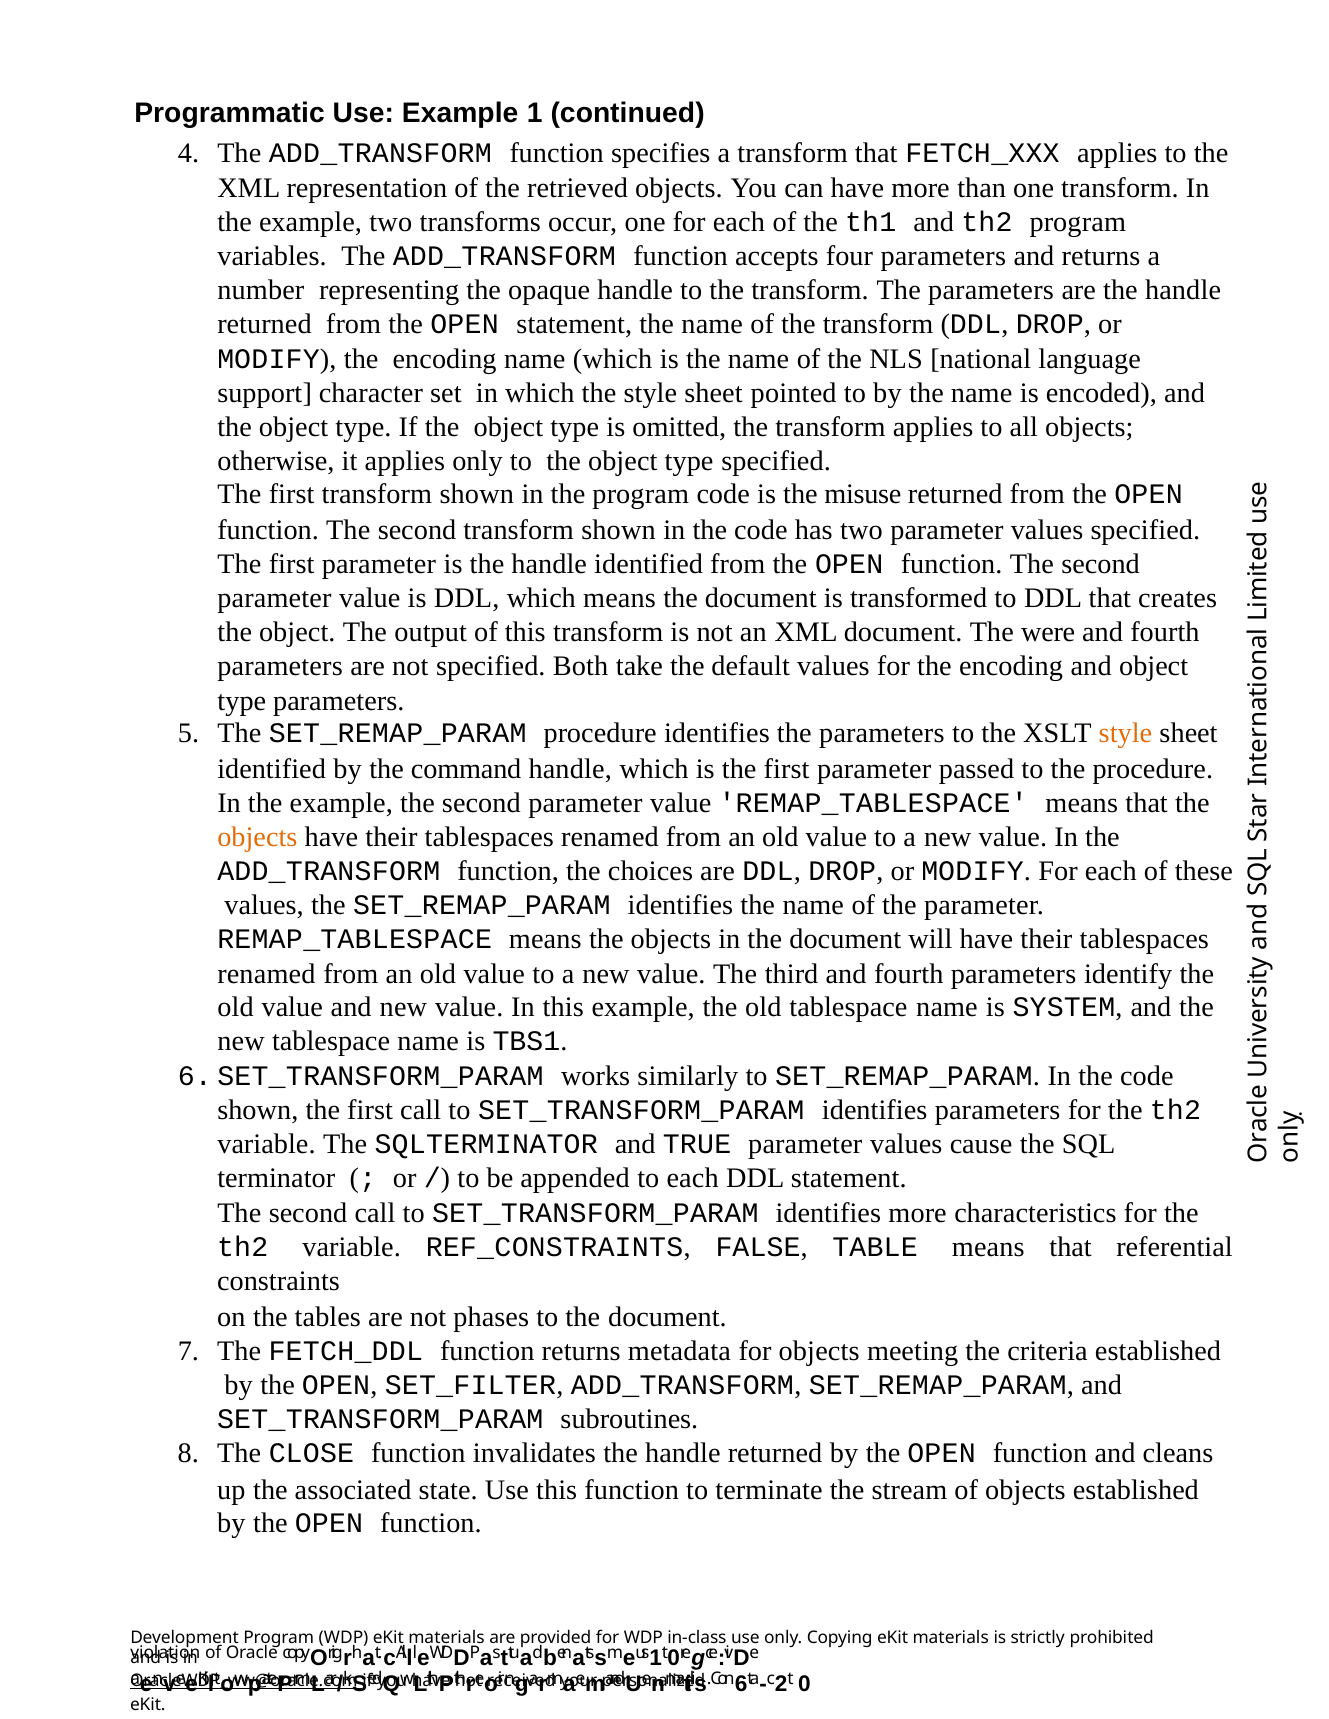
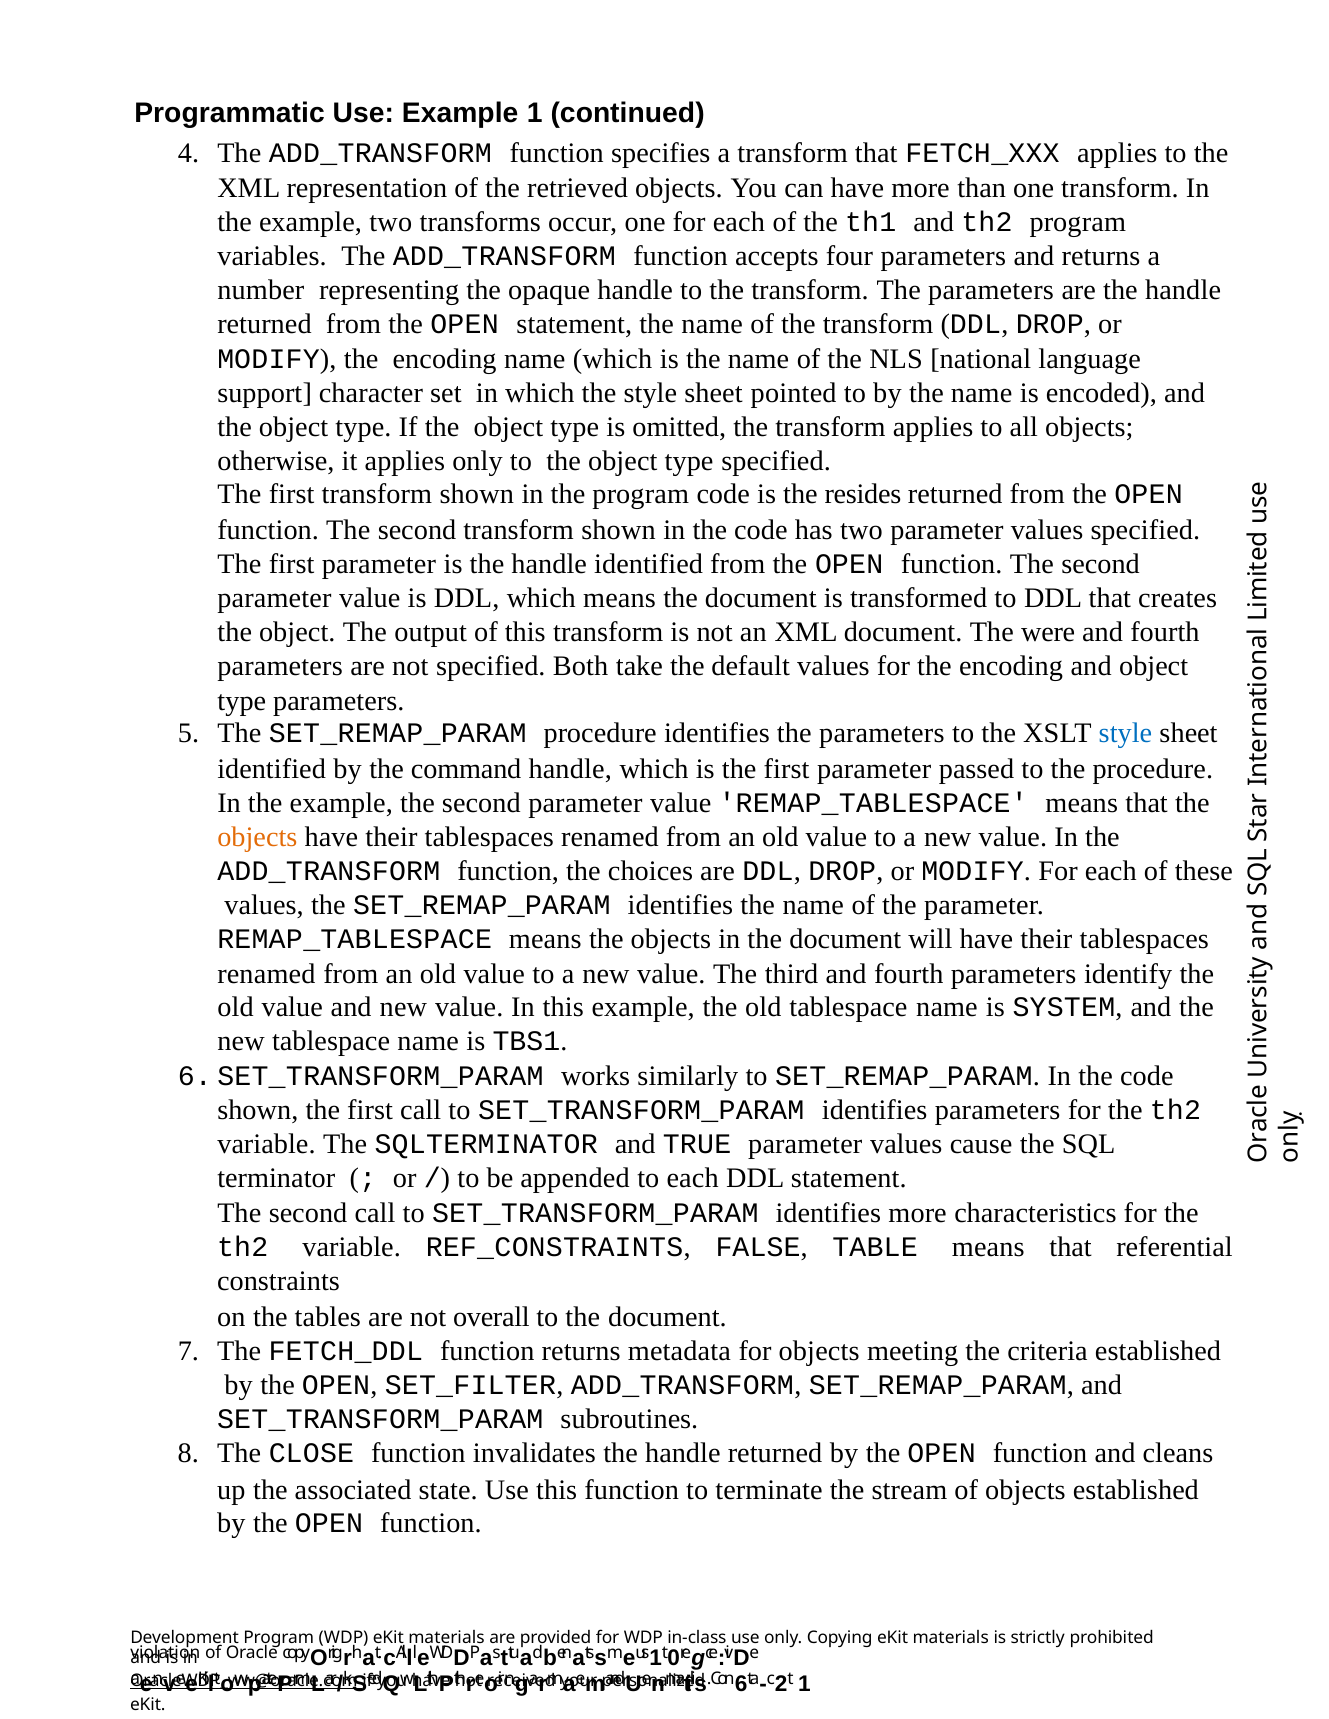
misuse: misuse -> resides (863, 494)
style colour: orange -> blue (1125, 734)
phases: phases -> overall (491, 1318)
Con6ta-c2t 0: 0 -> 1 (804, 1685)
